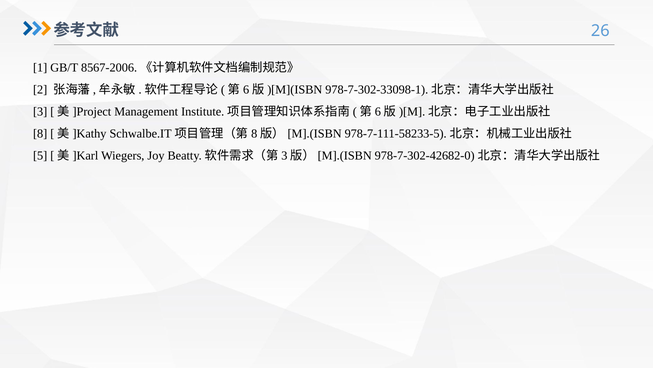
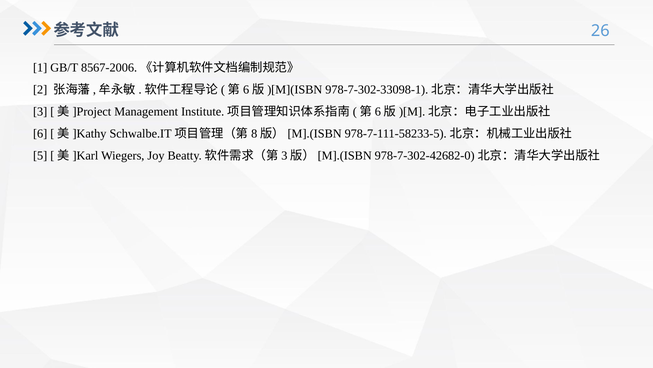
8: 8 -> 6 (40, 134)
